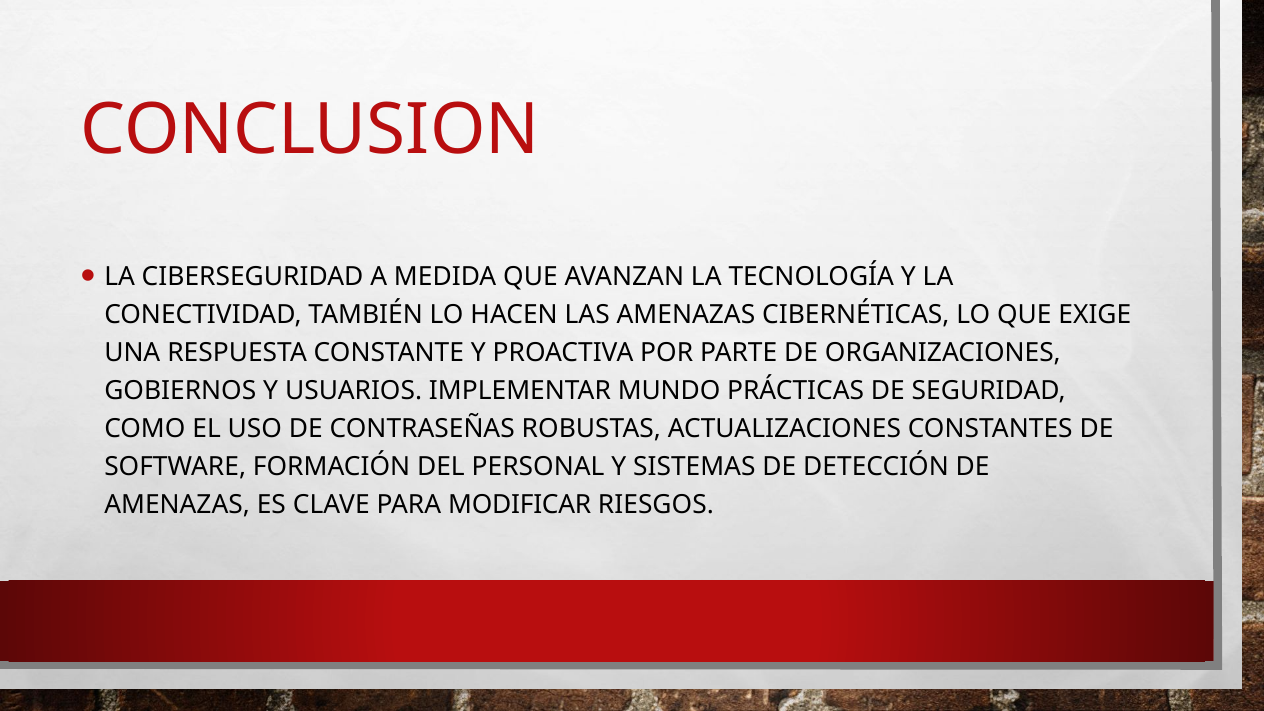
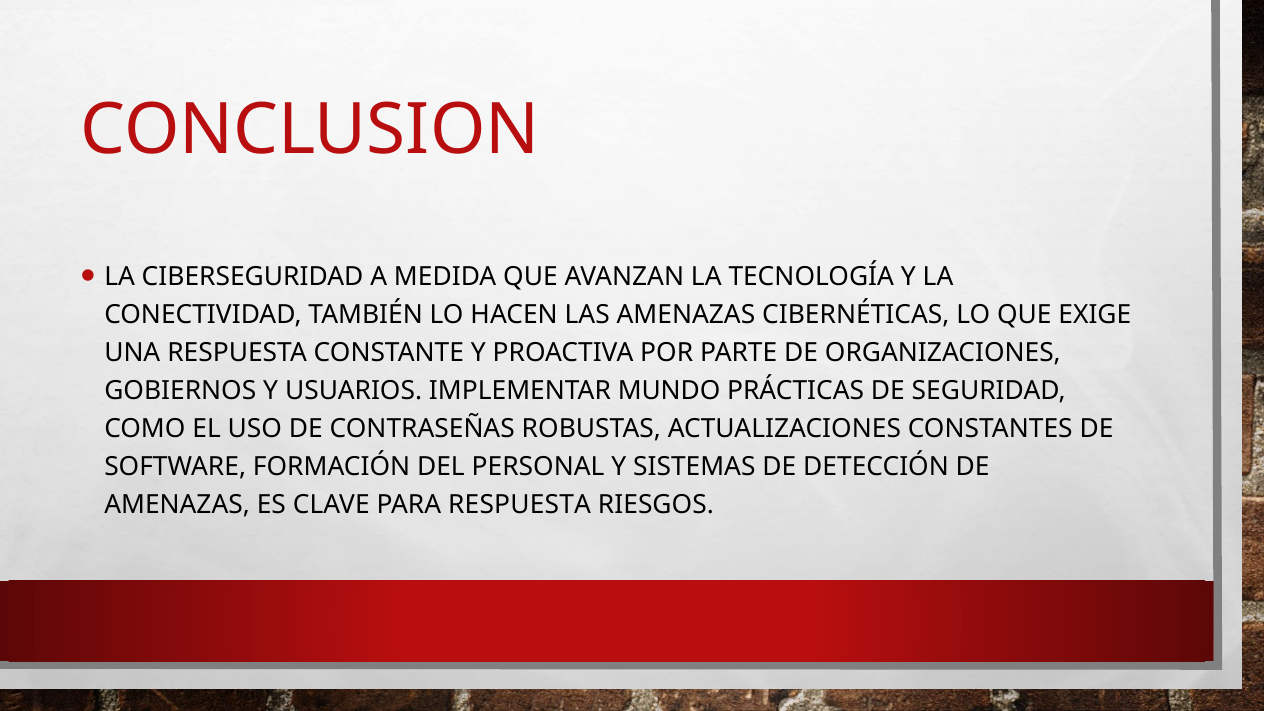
PARA MODIFICAR: MODIFICAR -> RESPUESTA (520, 504)
